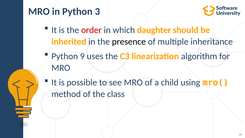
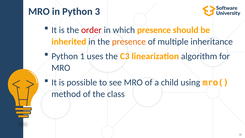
which daughter: daughter -> presence (154, 30)
presence colour: black -> orange (129, 42)
9: 9 -> 1 (82, 56)
